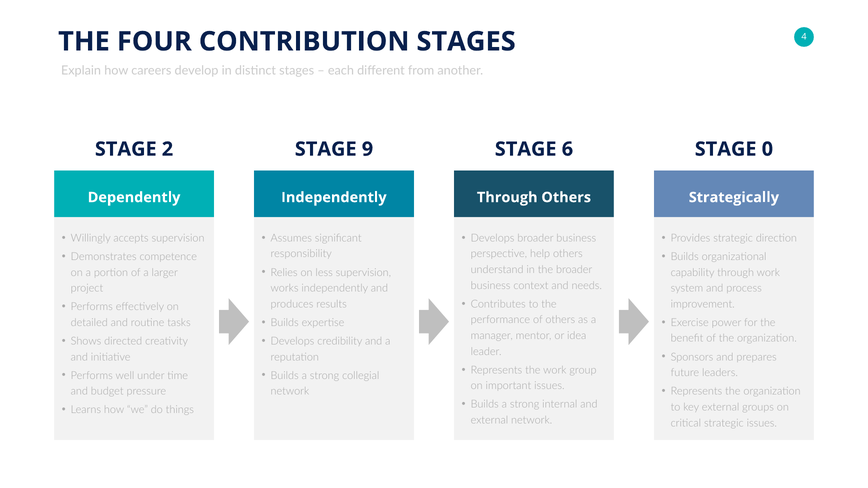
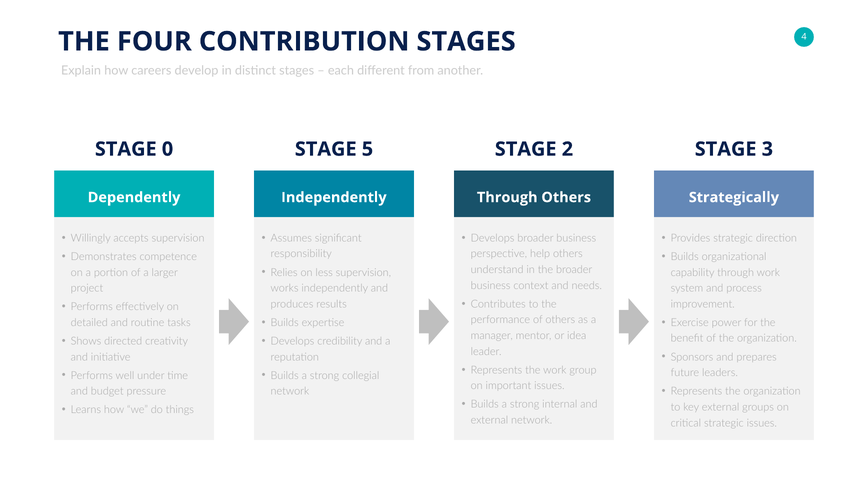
2: 2 -> 0 (167, 149)
9: 9 -> 5 (367, 149)
6: 6 -> 2 (567, 149)
0: 0 -> 3 (767, 149)
